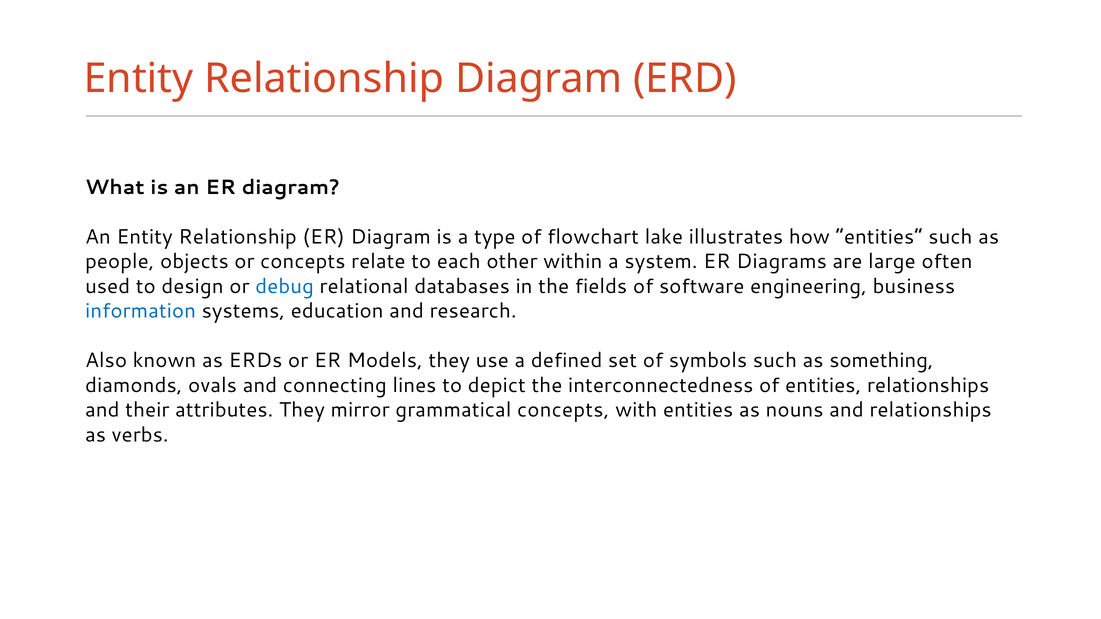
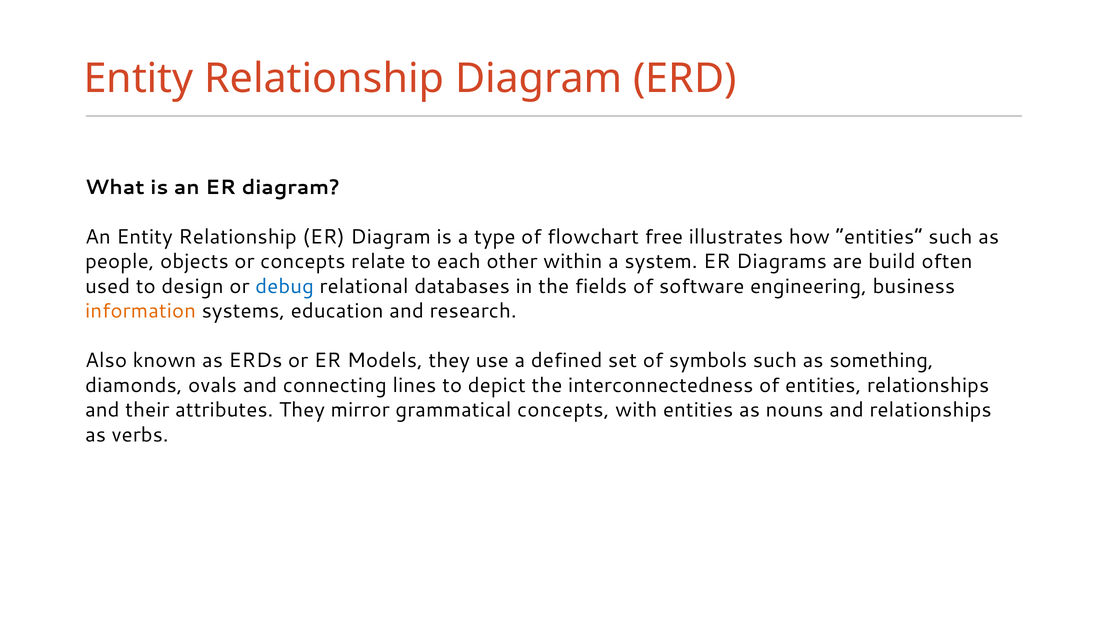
lake: lake -> free (664, 237)
large: large -> build (892, 262)
information colour: blue -> orange (141, 311)
